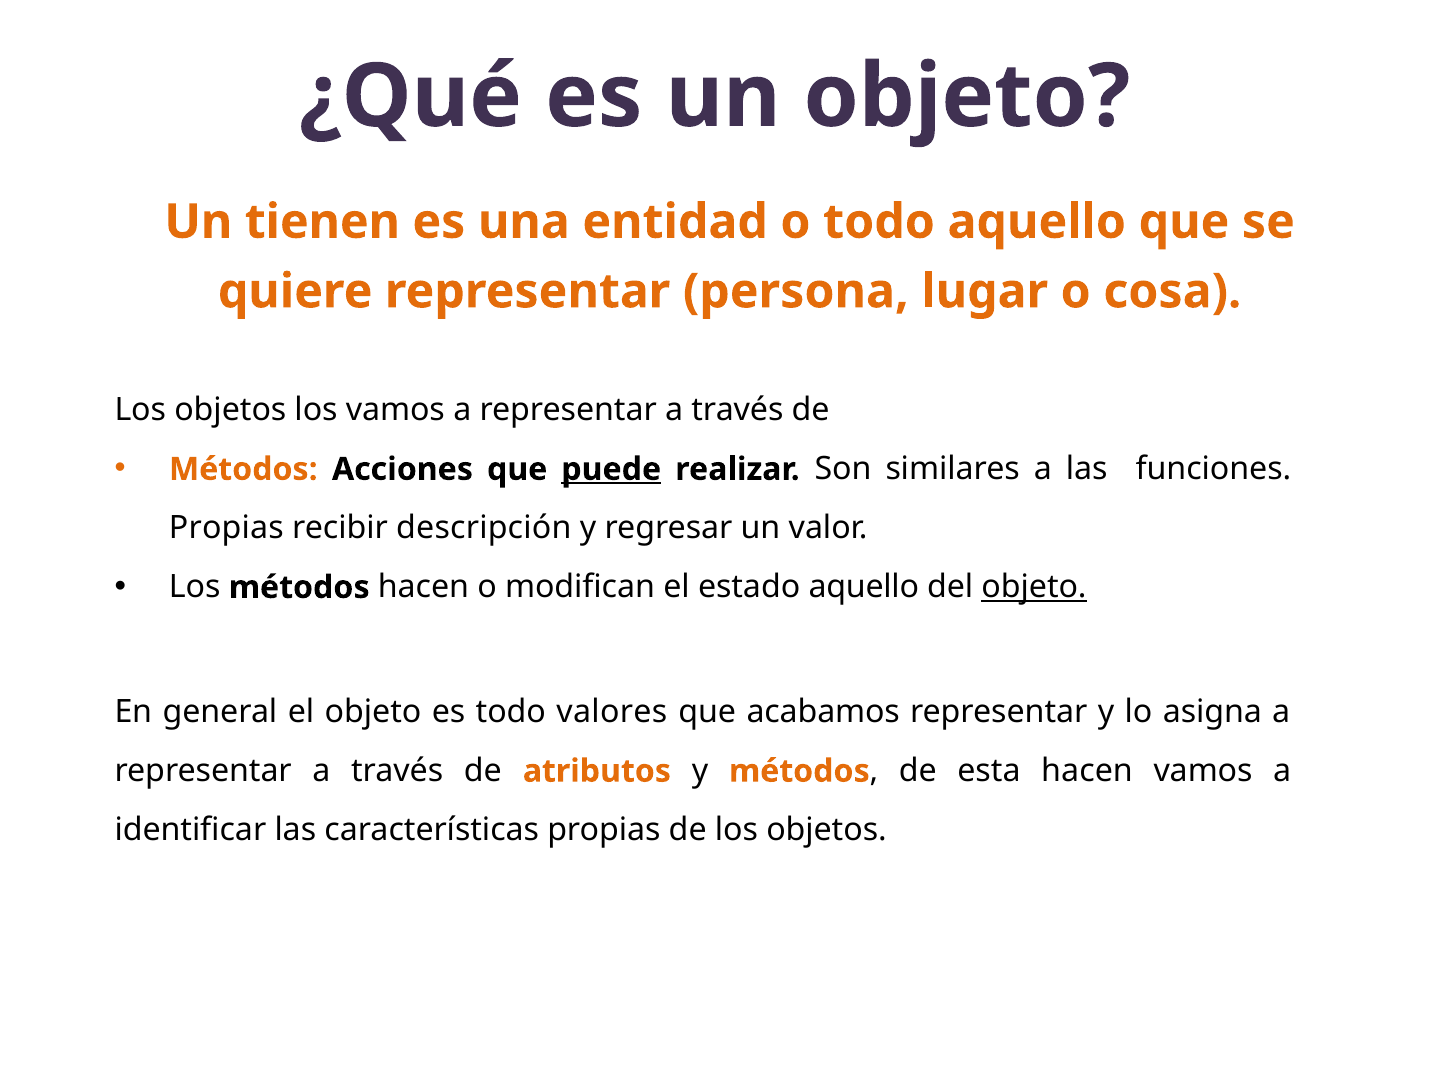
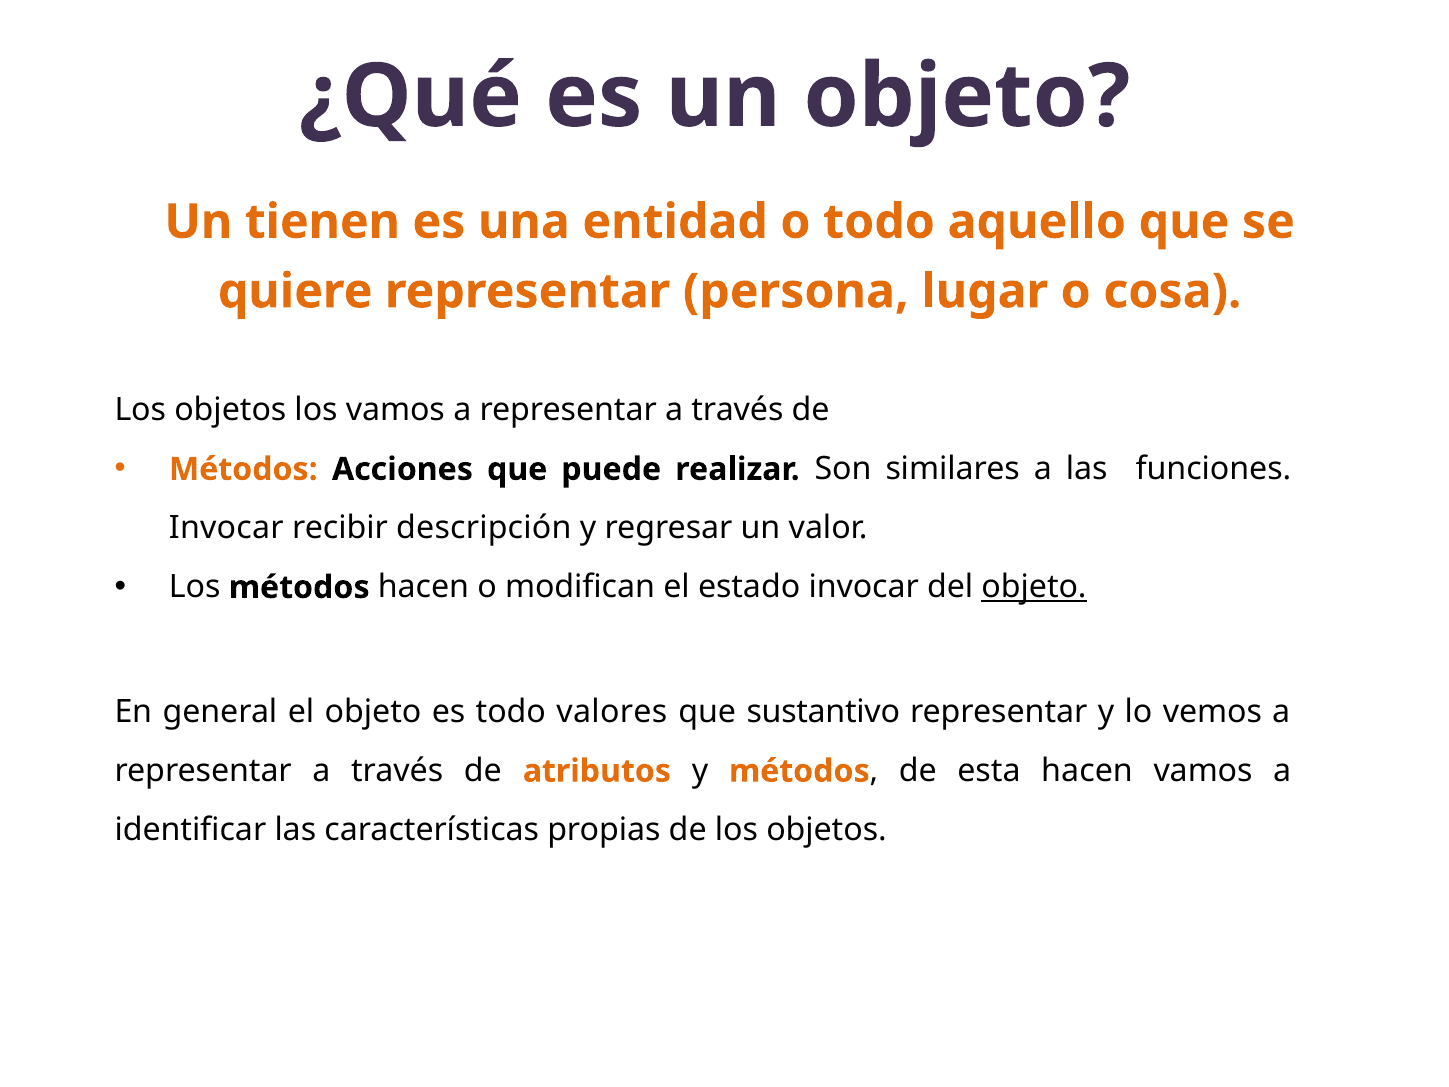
puede underline: present -> none (611, 469)
Propias: Propias -> Invocar (226, 528)
estado aquello: aquello -> invocar (864, 587)
acabamos: acabamos -> sustantivo (823, 712)
asigna: asigna -> vemos (1212, 712)
